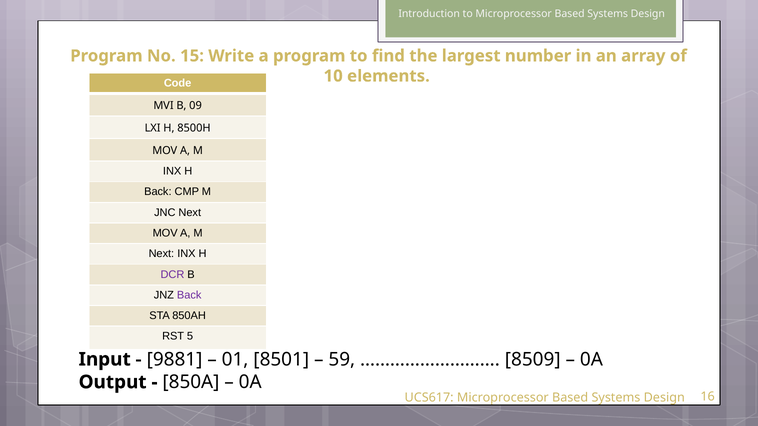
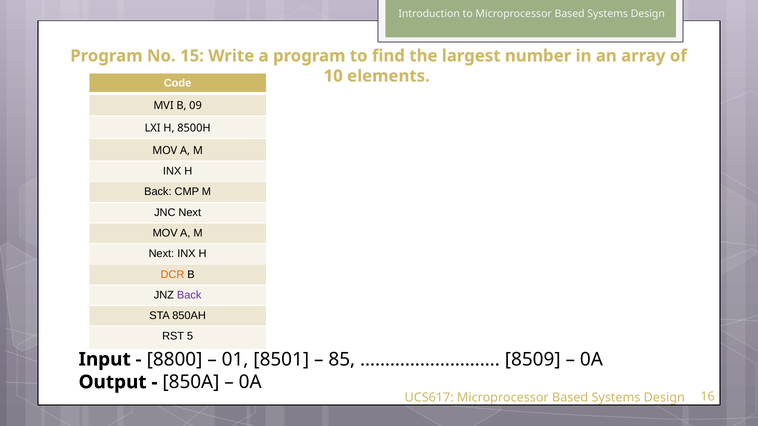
DCR colour: purple -> orange (172, 275)
9881: 9881 -> 8800 (175, 360)
59: 59 -> 85 (342, 360)
